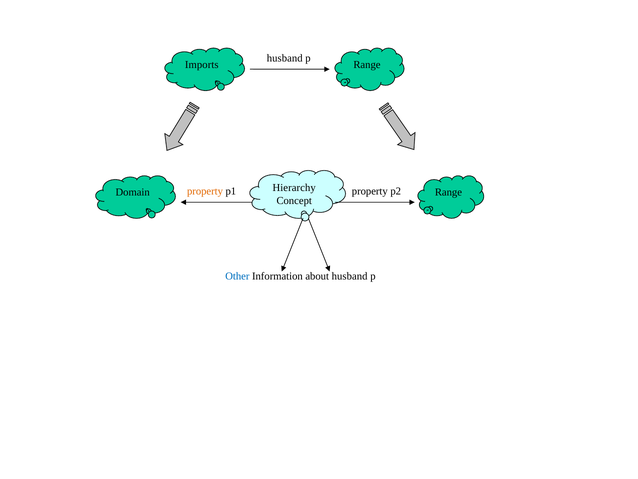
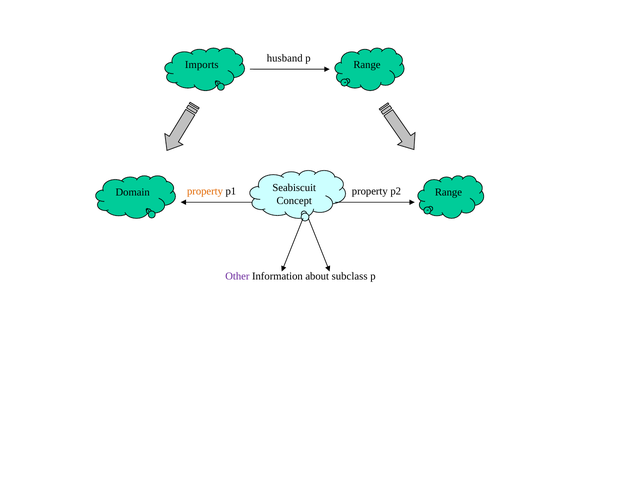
Hierarchy: Hierarchy -> Seabiscuit (294, 188)
Other colour: blue -> purple (237, 276)
about husband: husband -> subclass (350, 276)
